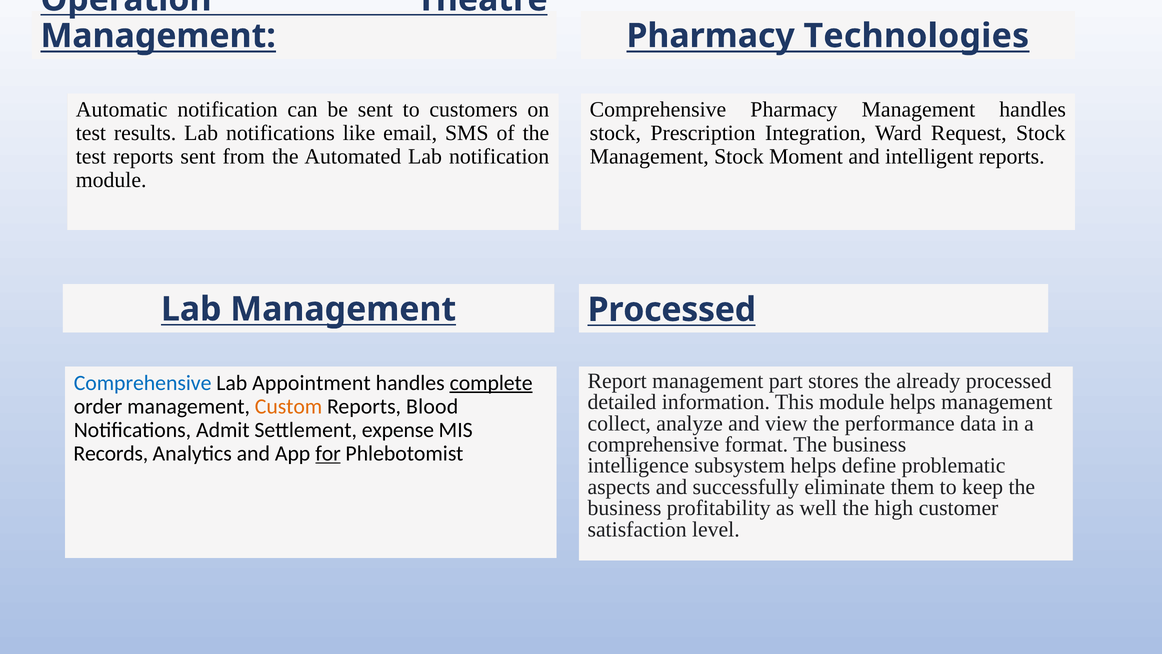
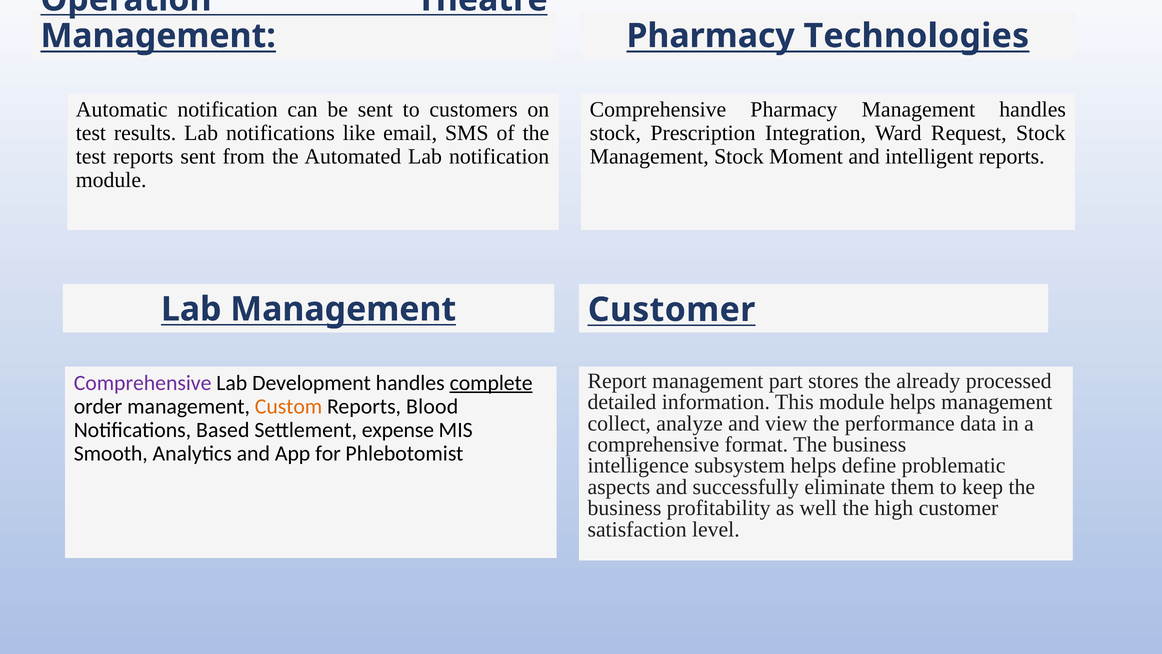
Processed: Processed -> Customer (672, 310)
Comprehensive colour: blue -> purple (143, 383)
Appointment: Appointment -> Development (312, 383)
Admit: Admit -> Based (223, 430)
Records: Records -> Smooth (111, 453)
for underline: present -> none (328, 453)
